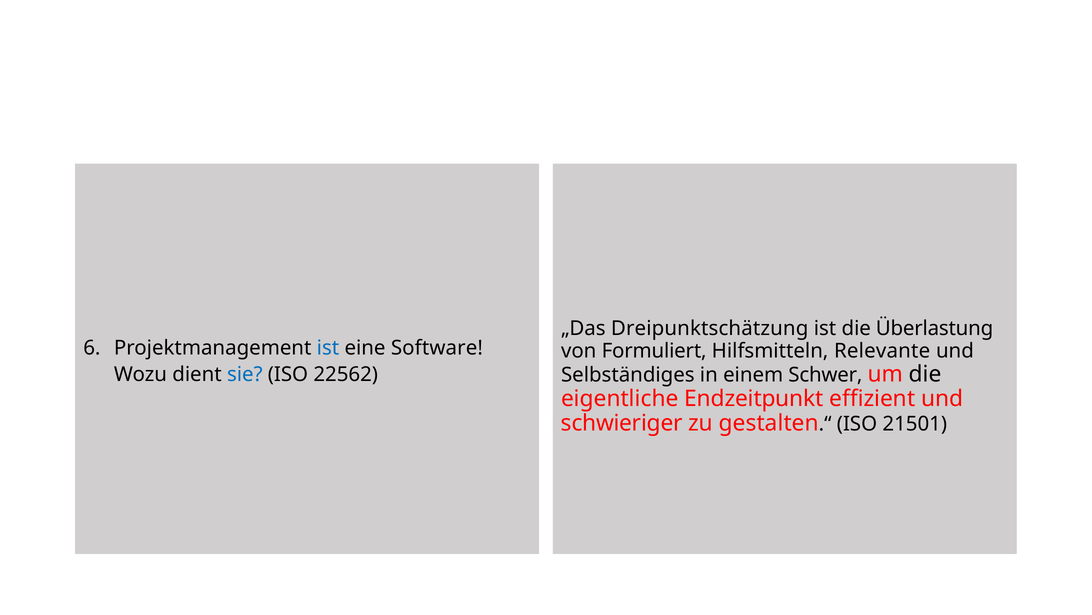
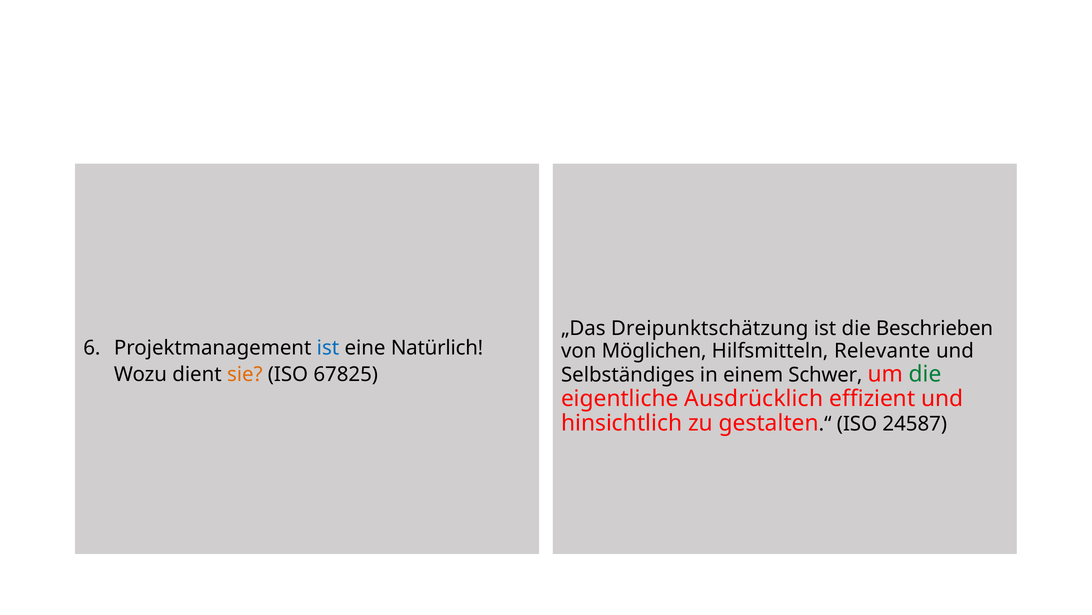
Überlastung: Überlastung -> Beschrieben (935, 328)
Software: Software -> Natürlich (437, 348)
Formuliert: Formuliert -> Möglichen (654, 350)
sie colour: blue -> orange (245, 374)
22562: 22562 -> 67825 (346, 374)
die colour: black -> green (925, 374)
Endzeitpunkt: Endzeitpunkt -> Ausdrücklich (754, 398)
schwieriger: schwieriger -> hinsichtlich (622, 423)
21501: 21501 -> 24587 (915, 424)
